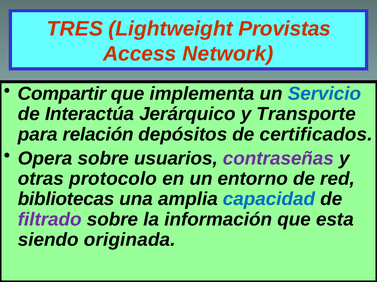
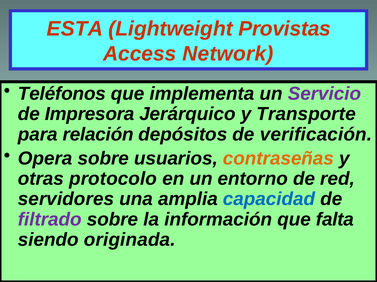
TRES: TRES -> ESTA (75, 29)
Compartir: Compartir -> Teléfonos (62, 94)
Servicio colour: blue -> purple (324, 94)
Interactúa: Interactúa -> Impresora (90, 114)
certificados: certificados -> verificación (316, 135)
contraseñas colour: purple -> orange (278, 159)
bibliotecas: bibliotecas -> servidores (66, 200)
esta: esta -> falta (335, 220)
